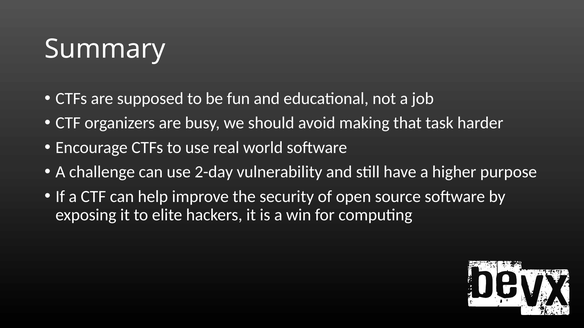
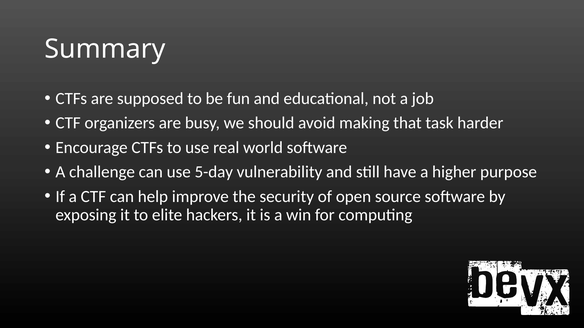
2-day: 2-day -> 5-day (214, 172)
